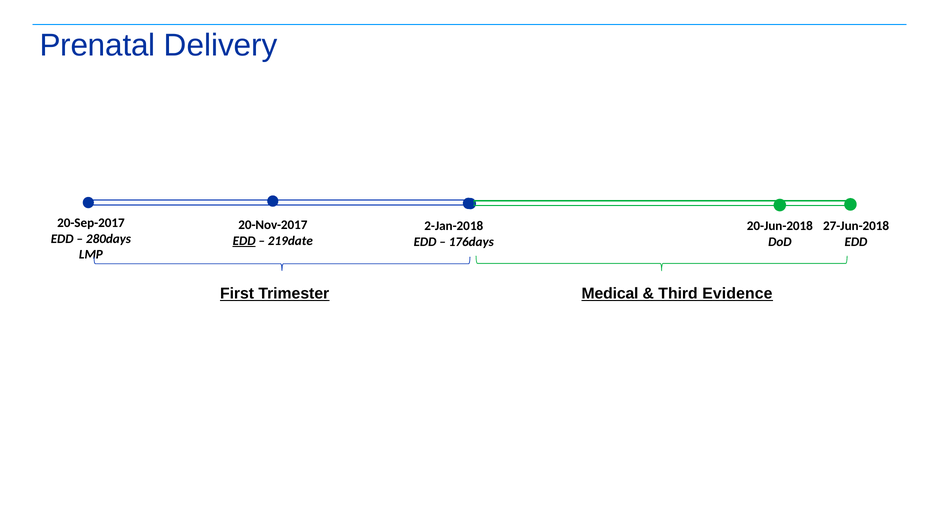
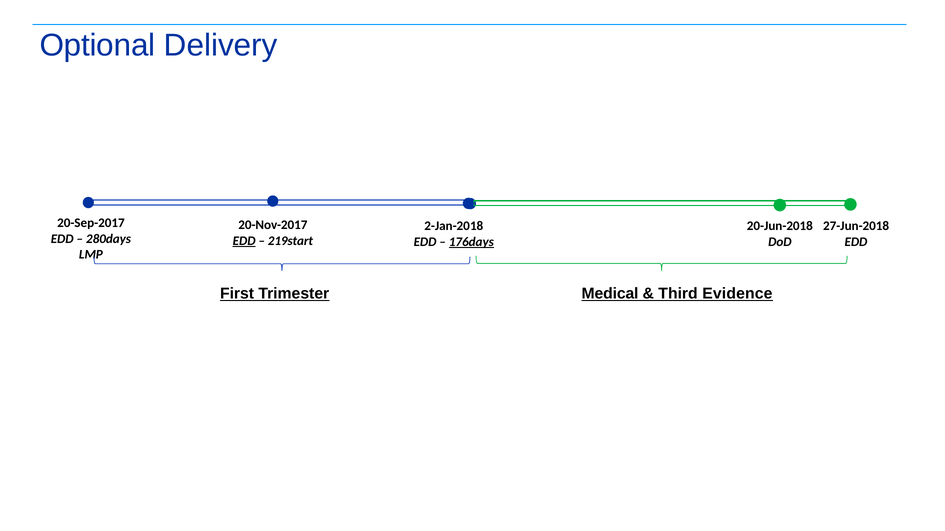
Prenatal: Prenatal -> Optional (98, 45)
219date: 219date -> 219start (290, 241)
176days underline: none -> present (471, 242)
